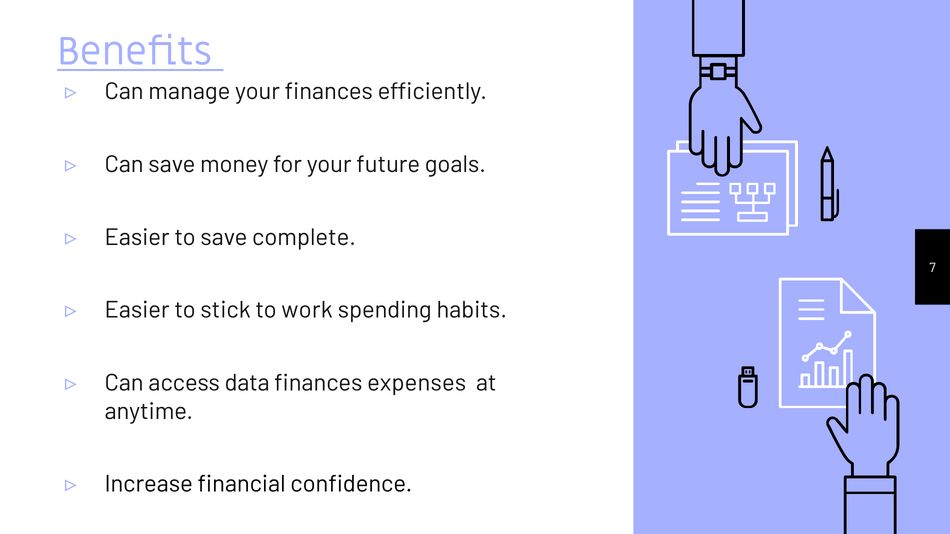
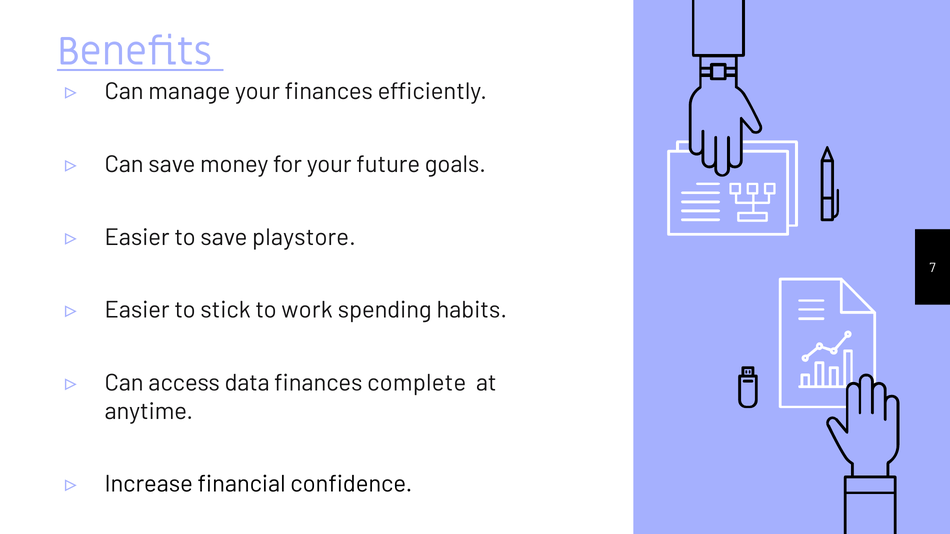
complete: complete -> playstore (304, 237)
expenses: expenses -> complete (417, 383)
